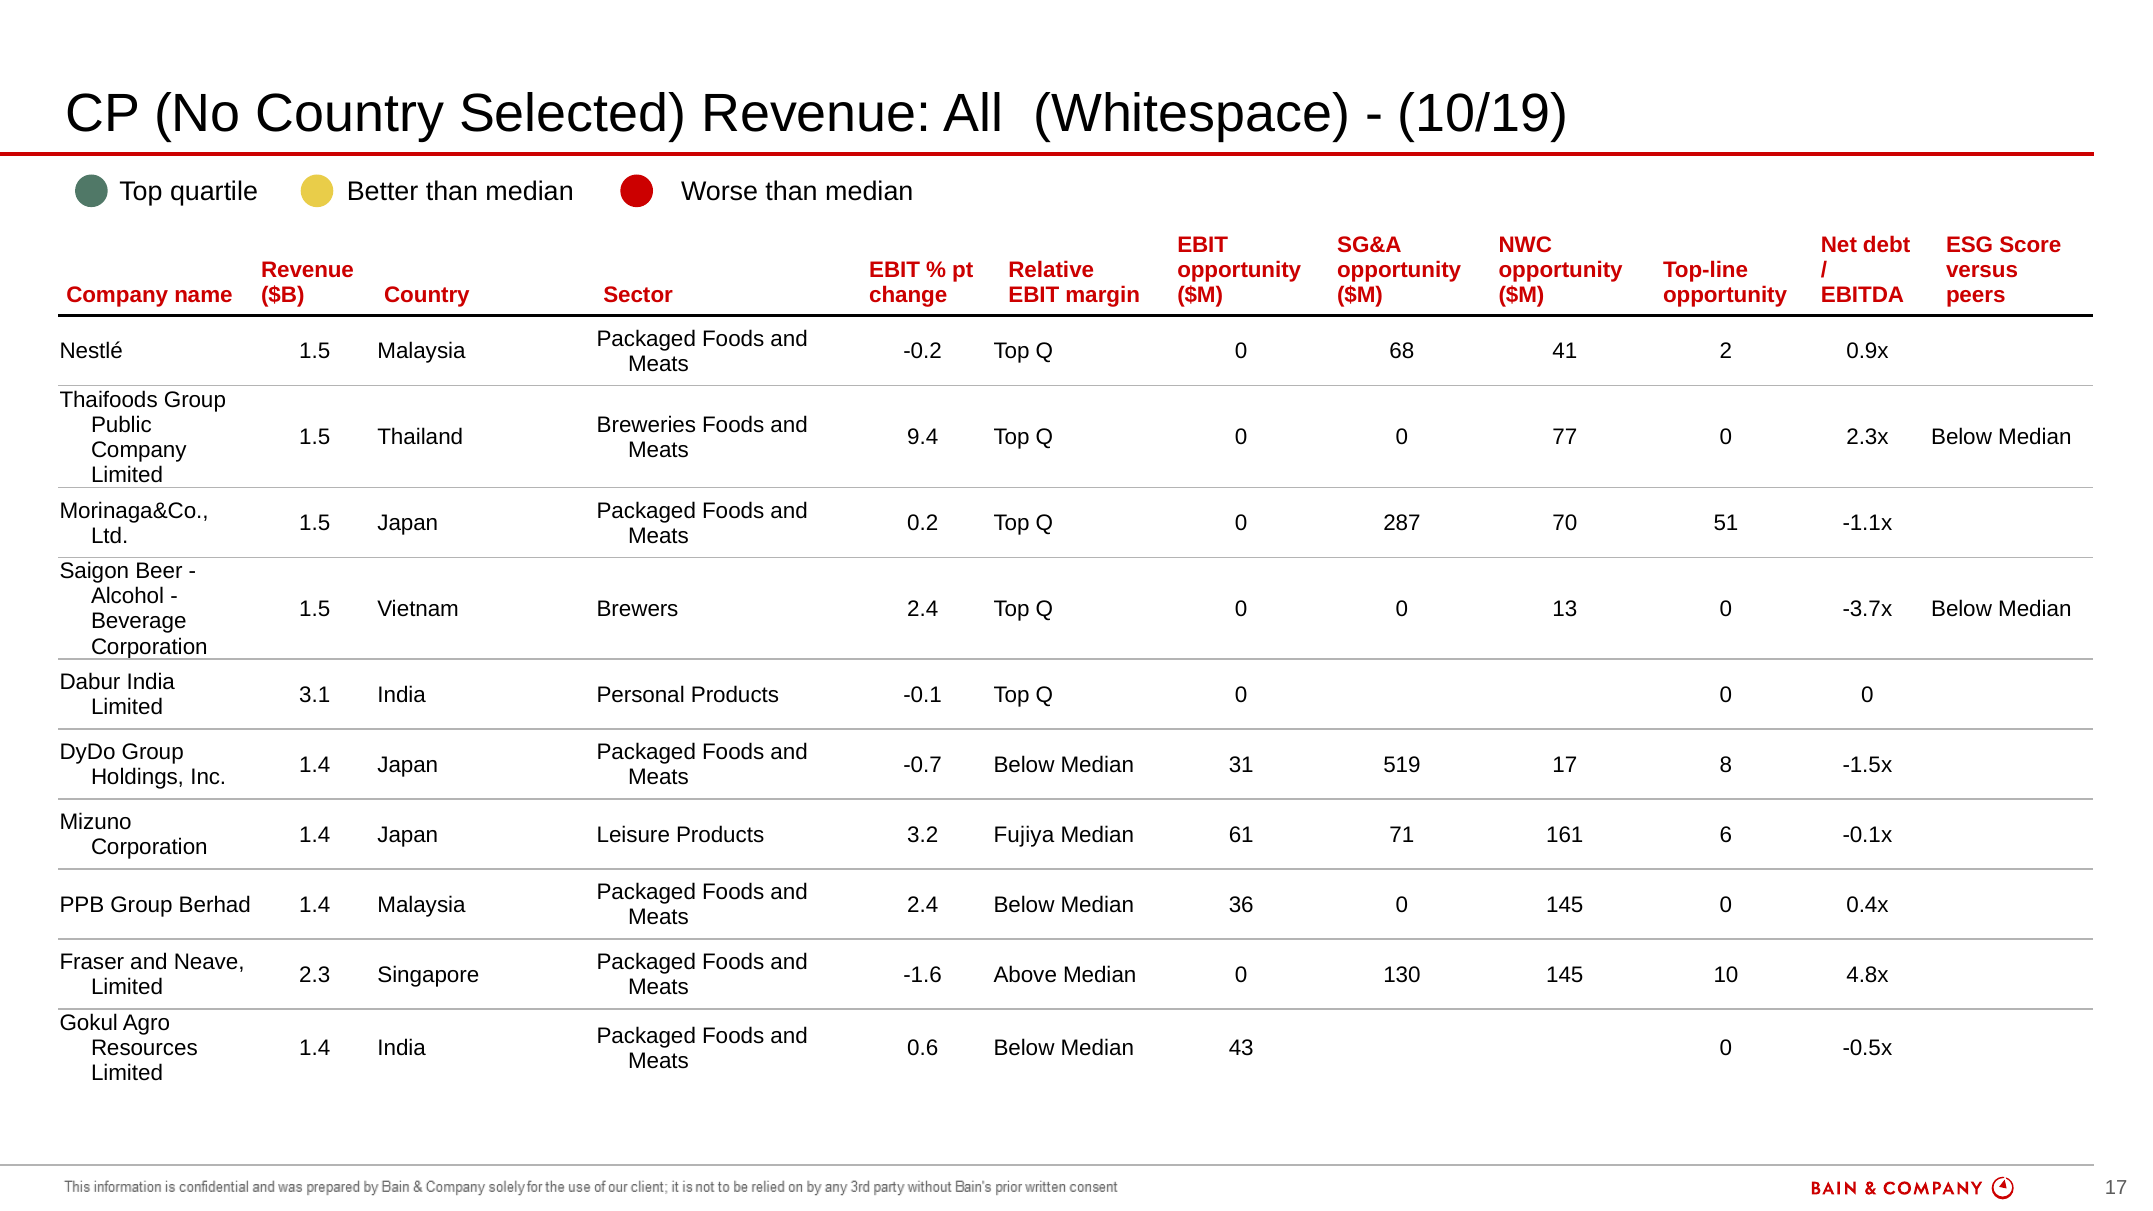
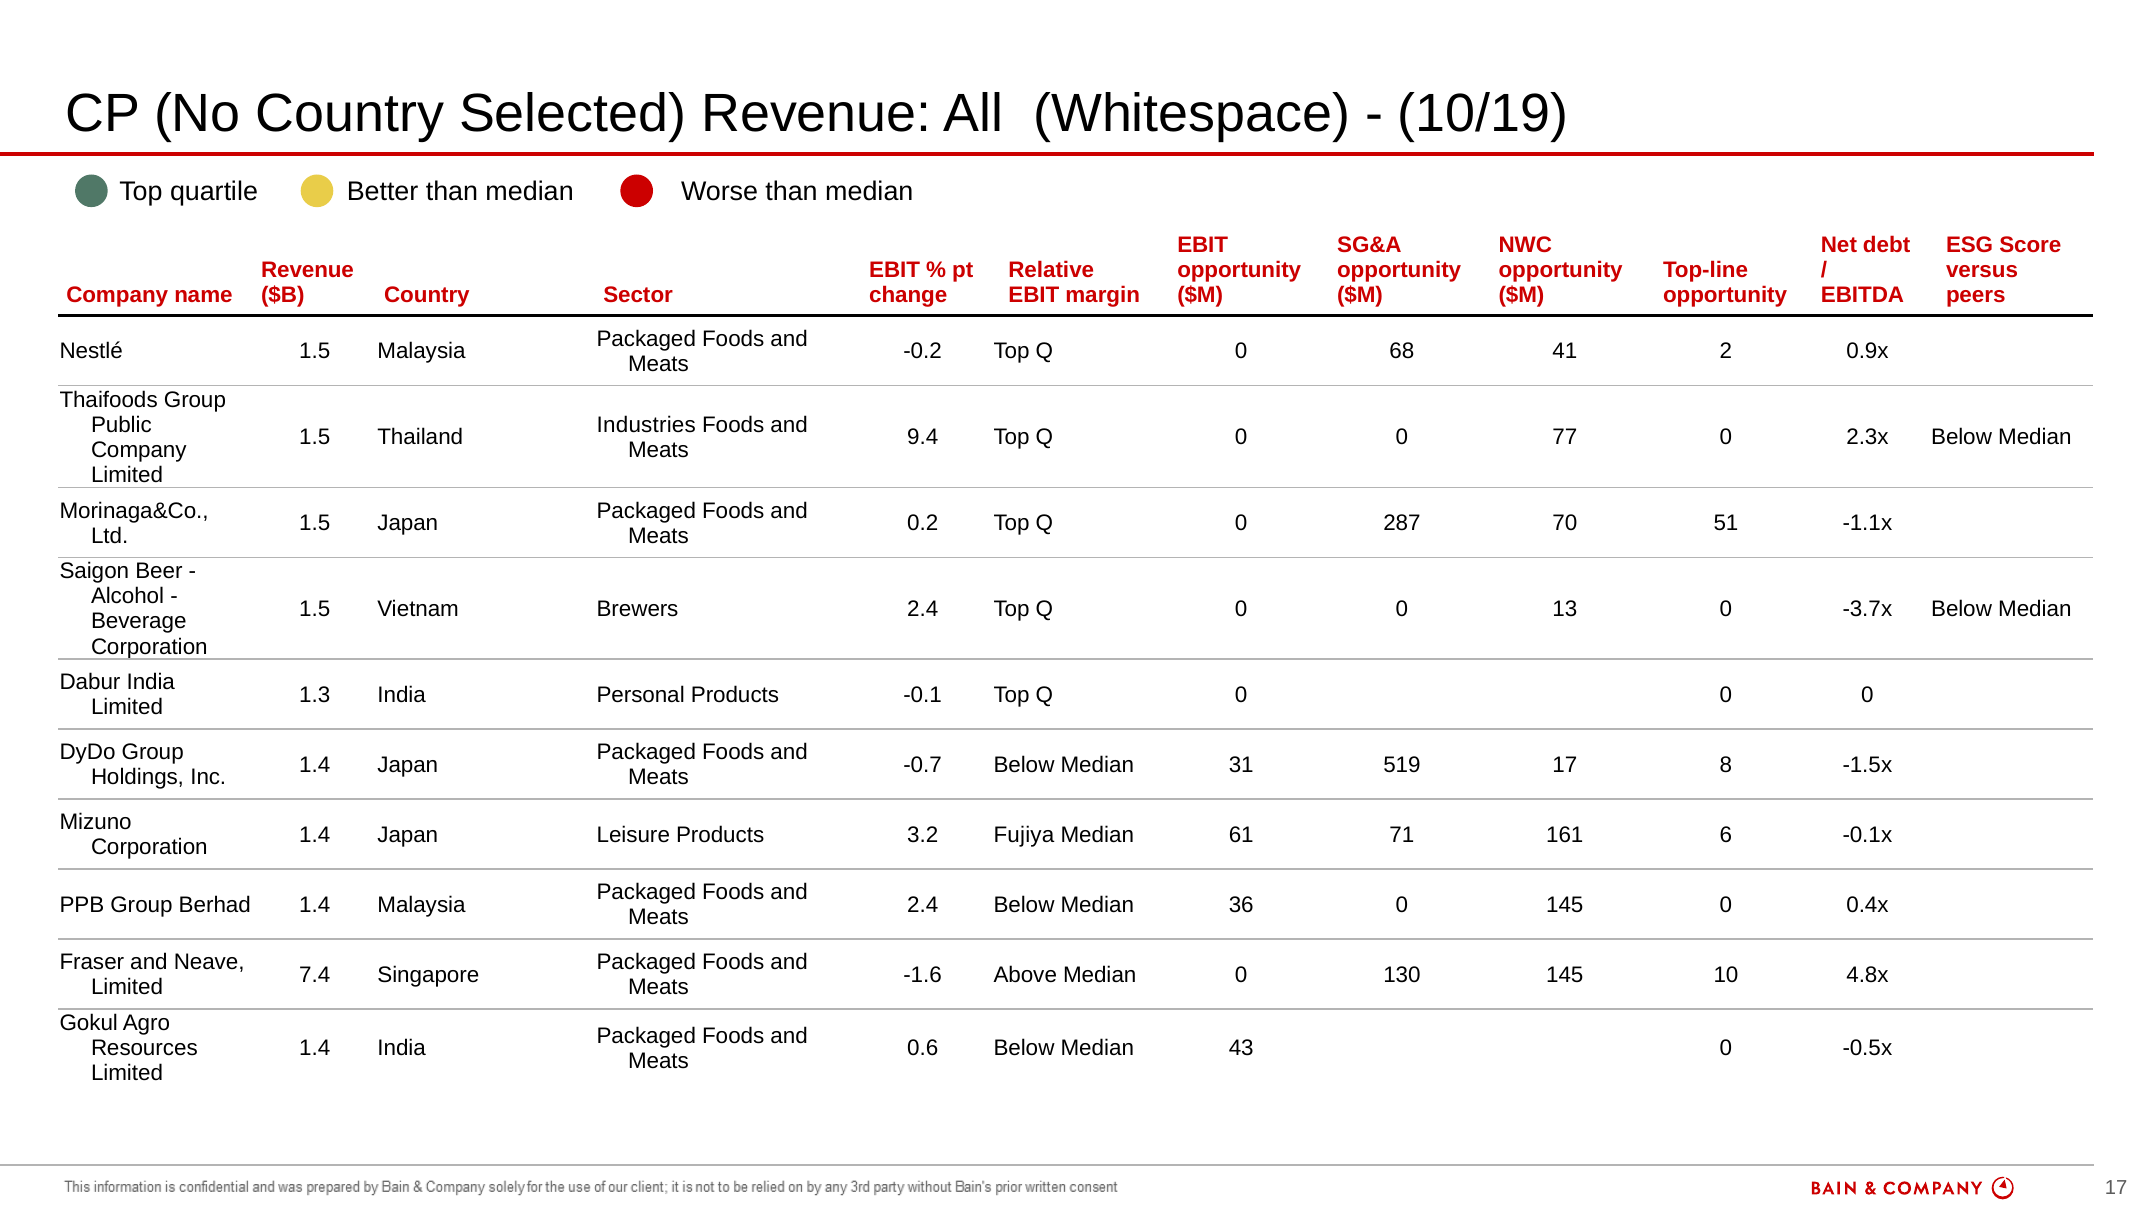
Breweries: Breweries -> Industries (646, 425)
3.1: 3.1 -> 1.3 (315, 695)
2.3: 2.3 -> 7.4 (315, 975)
